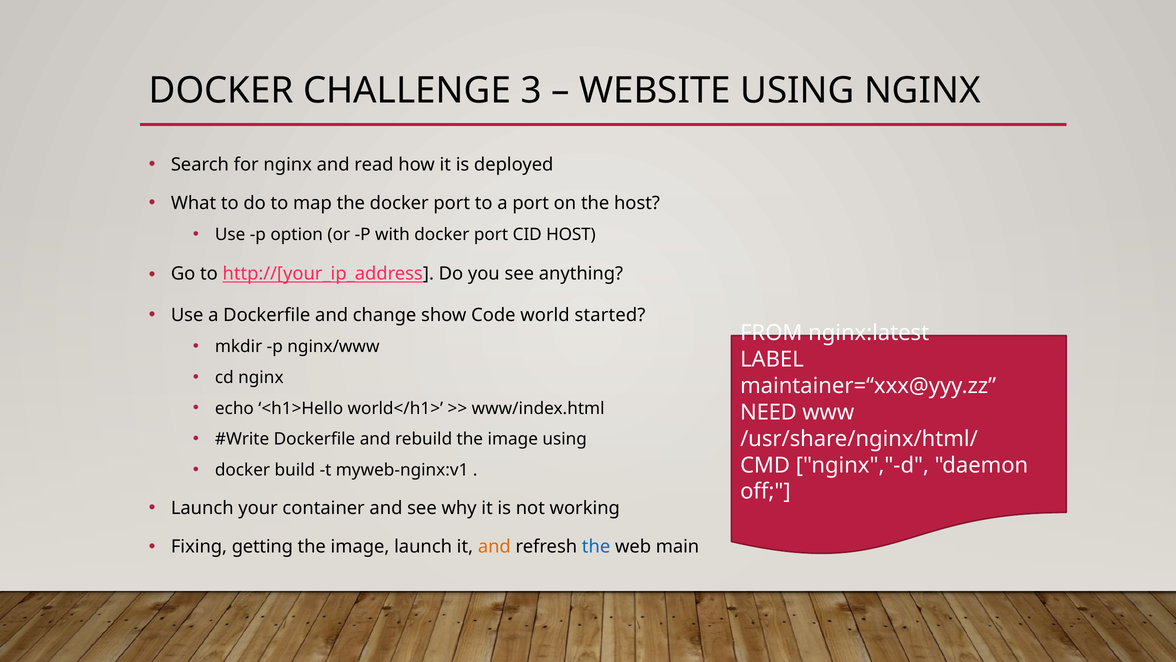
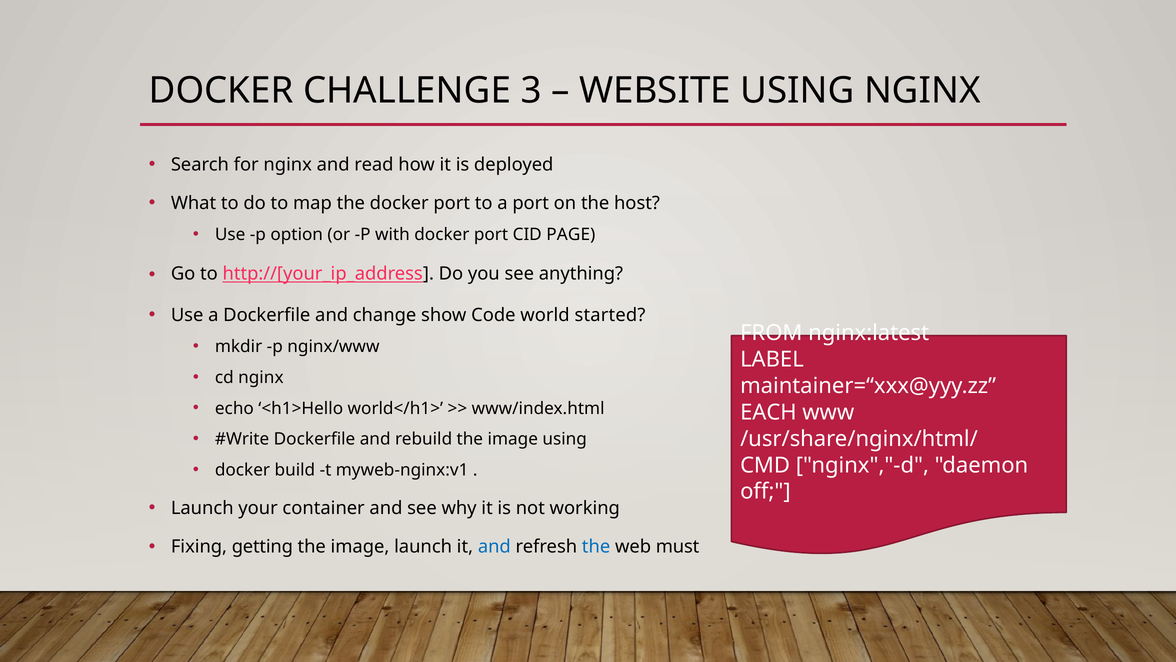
CID HOST: HOST -> PAGE (571, 235)
NEED: NEED -> EACH (768, 412)
and colour: orange -> blue (494, 546)
main: main -> must (678, 546)
